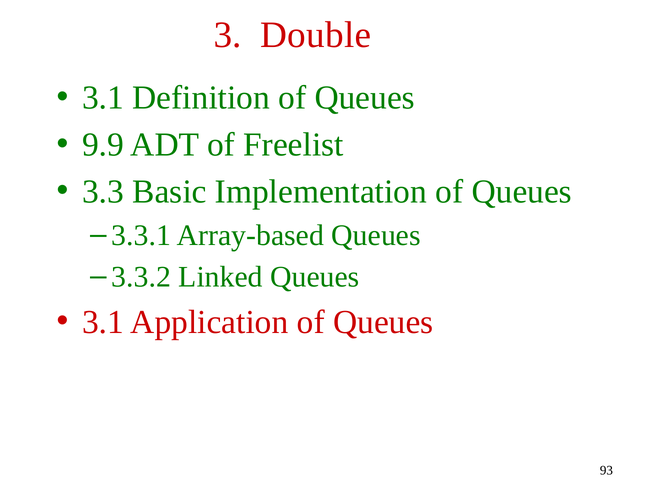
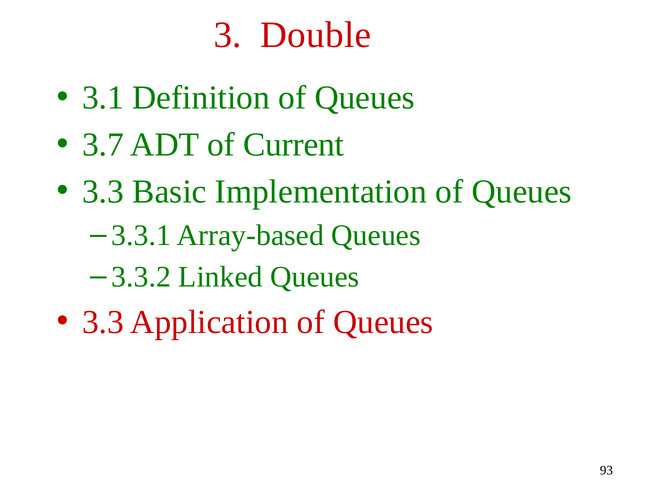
9.9: 9.9 -> 3.7 (103, 145)
Freelist: Freelist -> Current (294, 145)
3.1: 3.1 -> 3.3 (103, 322)
